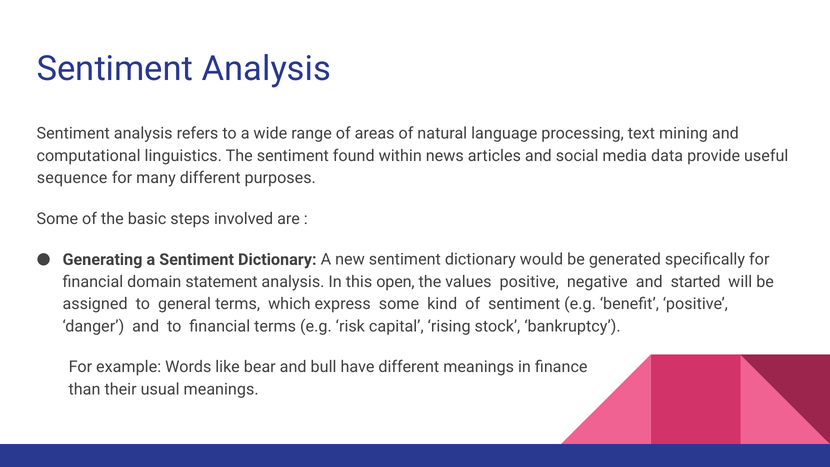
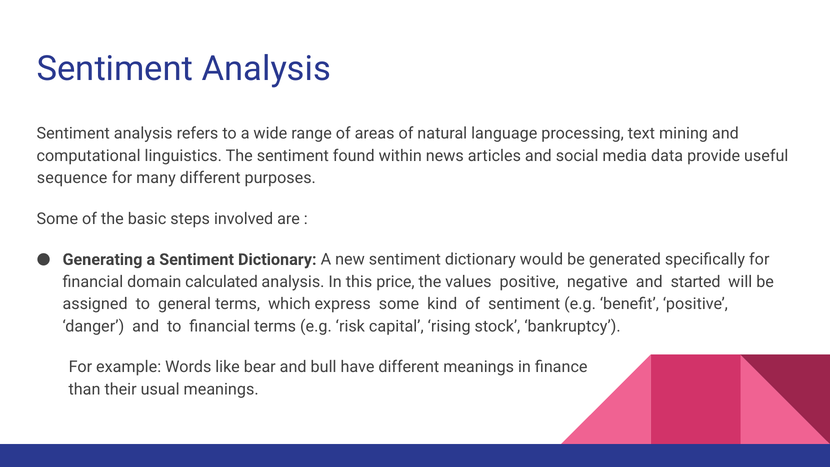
statement: statement -> calculated (222, 282)
open: open -> price (395, 282)
